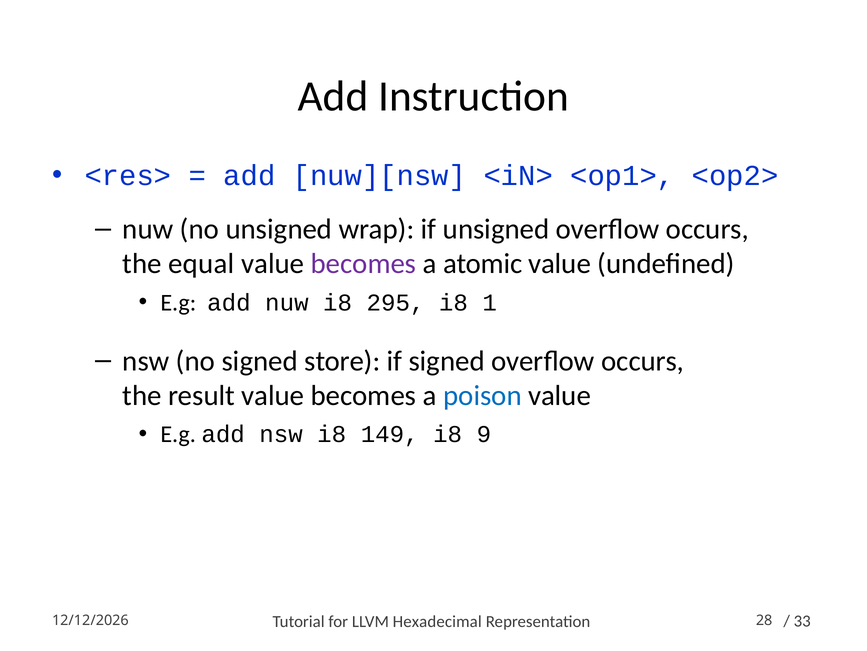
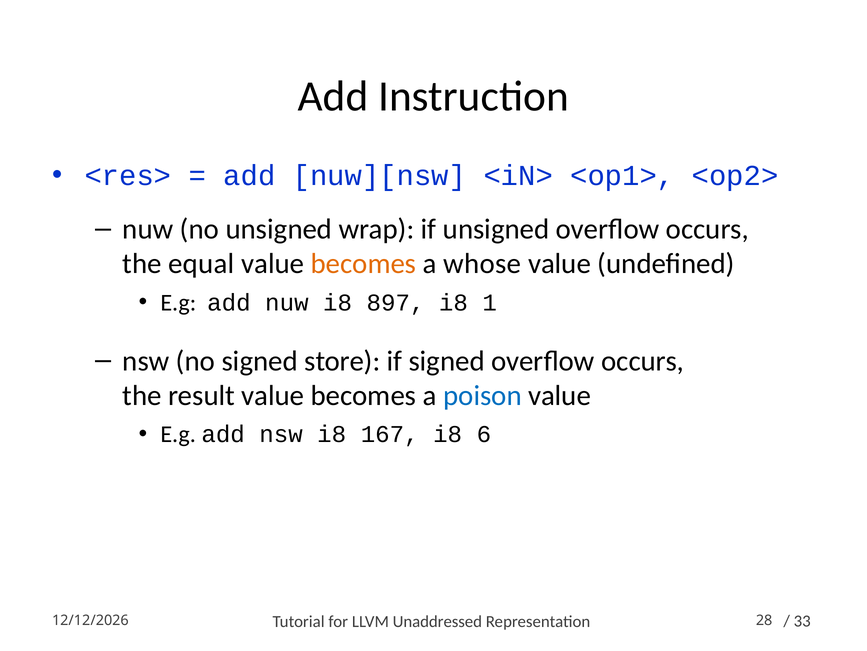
becomes colour: purple -> orange (363, 264)
atomic: atomic -> whose (482, 264)
295: 295 -> 897 (396, 302)
149: 149 -> 167 (390, 434)
9: 9 -> 6 (484, 434)
Hexadecimal: Hexadecimal -> Unaddressed (437, 621)
